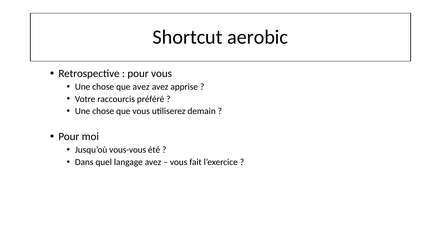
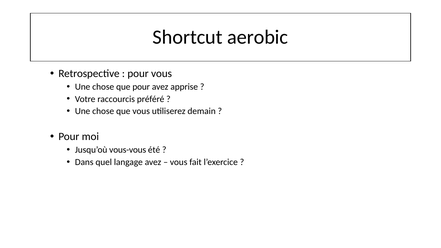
que avez: avez -> pour (141, 87)
